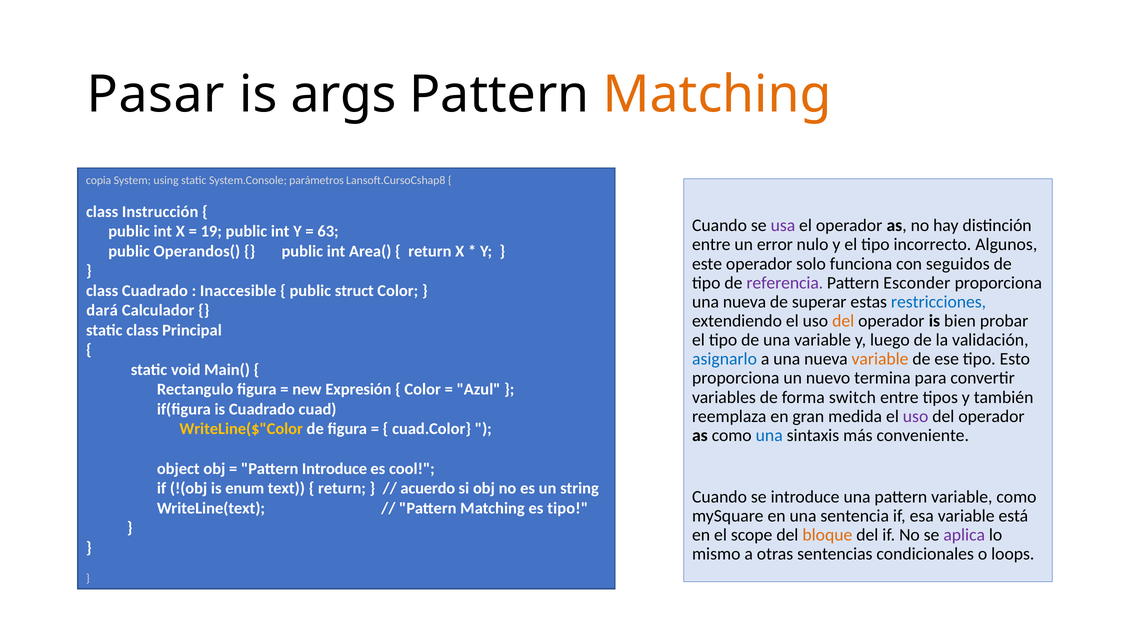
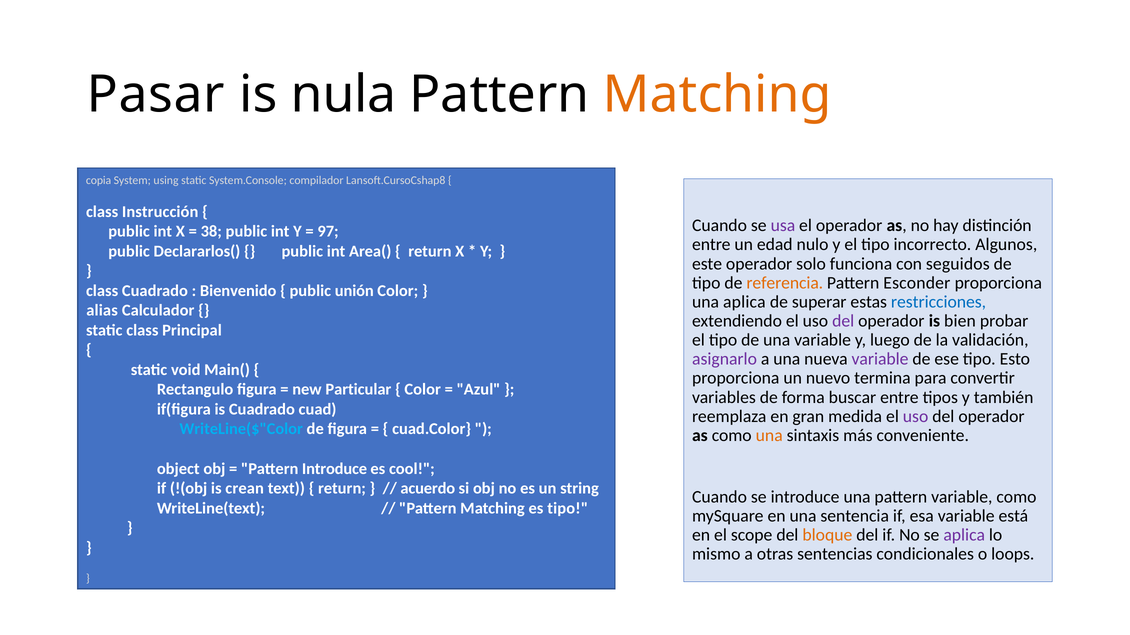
args: args -> nula (344, 95)
parámetros: parámetros -> compilador (316, 180)
19: 19 -> 38 (211, 232)
63: 63 -> 97 (328, 232)
error: error -> edad (775, 245)
Operandos(: Operandos( -> Declararlos( (197, 251)
referencia colour: purple -> orange (785, 283)
Inaccesible: Inaccesible -> Bienvenido (238, 291)
struct: struct -> unión (354, 291)
nueva: nueva -> aplica (744, 302)
dará: dará -> alias (102, 311)
del colour: orange -> purple (843, 321)
asignarlo colour: blue -> purple (725, 359)
variable colour: orange -> purple (880, 359)
Expresión: Expresión -> Particular (358, 390)
switch: switch -> buscar (852, 398)
WriteLine($"Color colour: yellow -> light blue (241, 429)
una colour: blue -> orange (769, 436)
enum: enum -> crean (245, 489)
